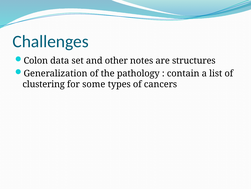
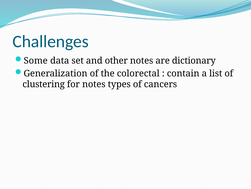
Colon: Colon -> Some (36, 60)
structures: structures -> dictionary (194, 60)
pathology: pathology -> colorectal (138, 73)
for some: some -> notes (94, 84)
